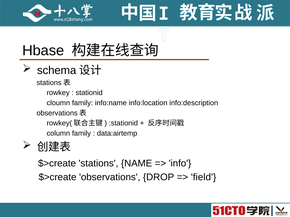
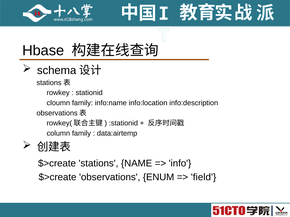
DROP: DROP -> ENUM (159, 177)
